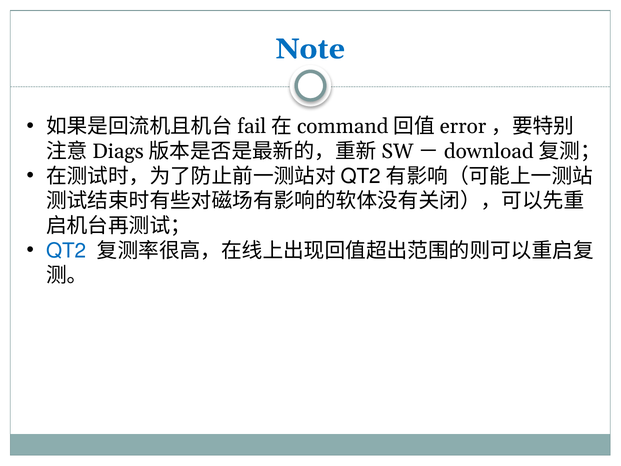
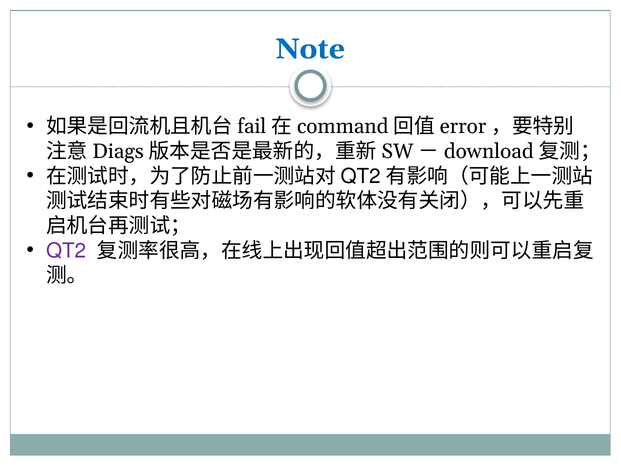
QT2 colour: blue -> purple (66, 251)
